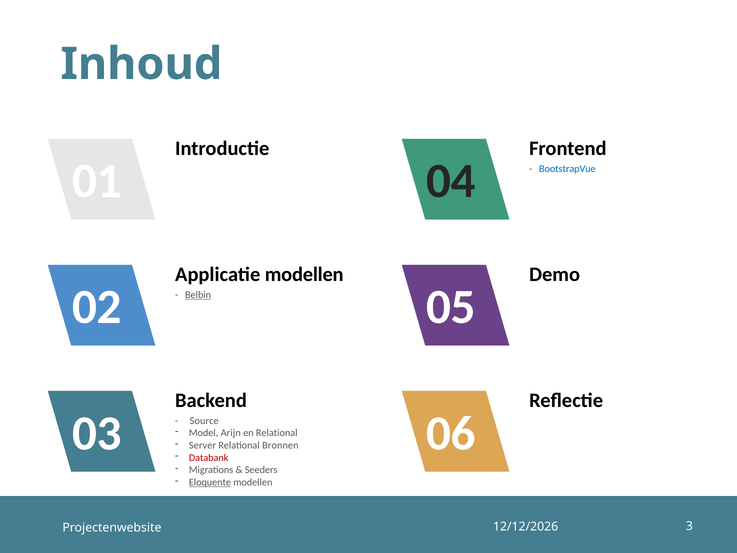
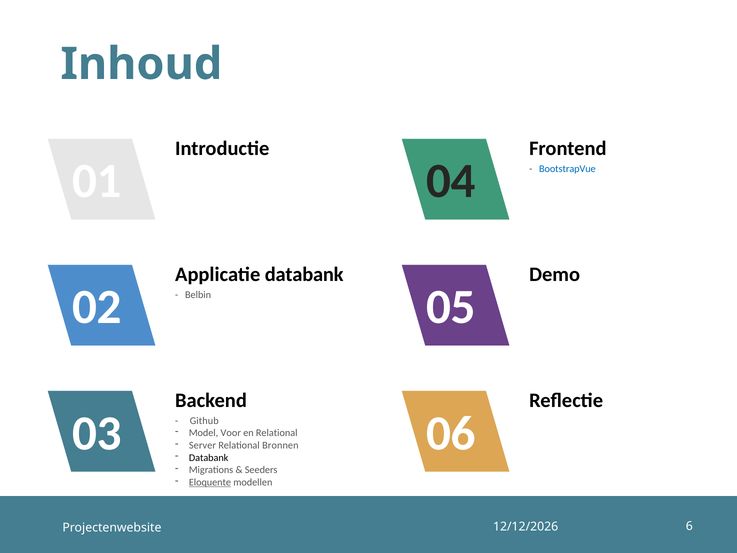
Applicatie modellen: modellen -> databank (304, 274)
Belbin underline: present -> none (198, 295)
Source: Source -> Github (204, 421)
Arijn: Arijn -> Voor (231, 433)
Databank colour: red -> black (209, 457)
3: 3 -> 6 (689, 526)
